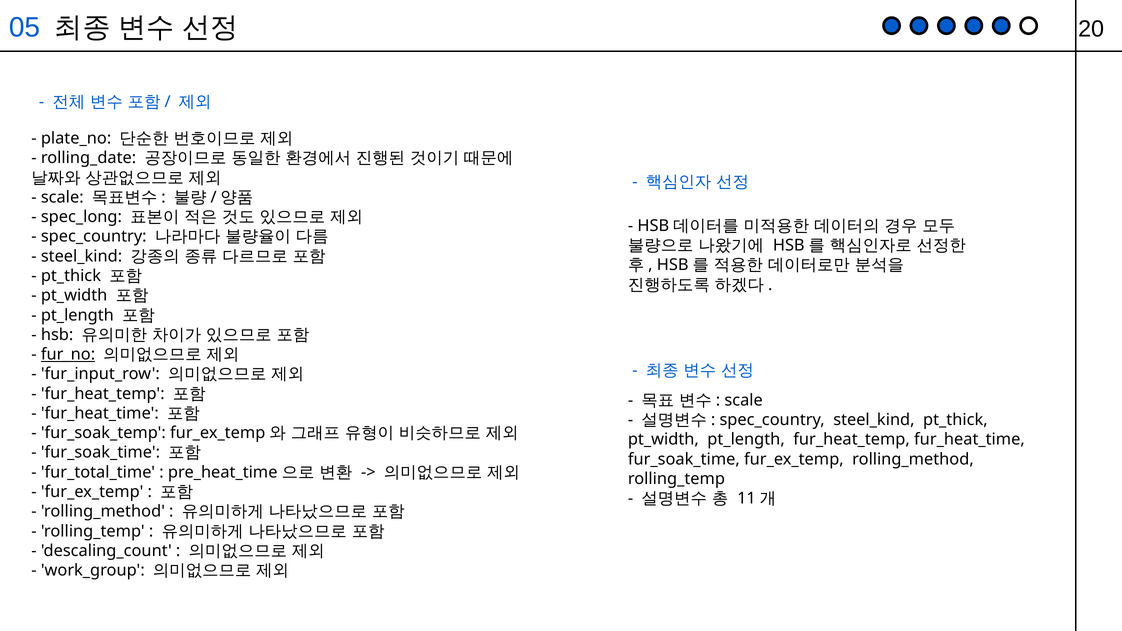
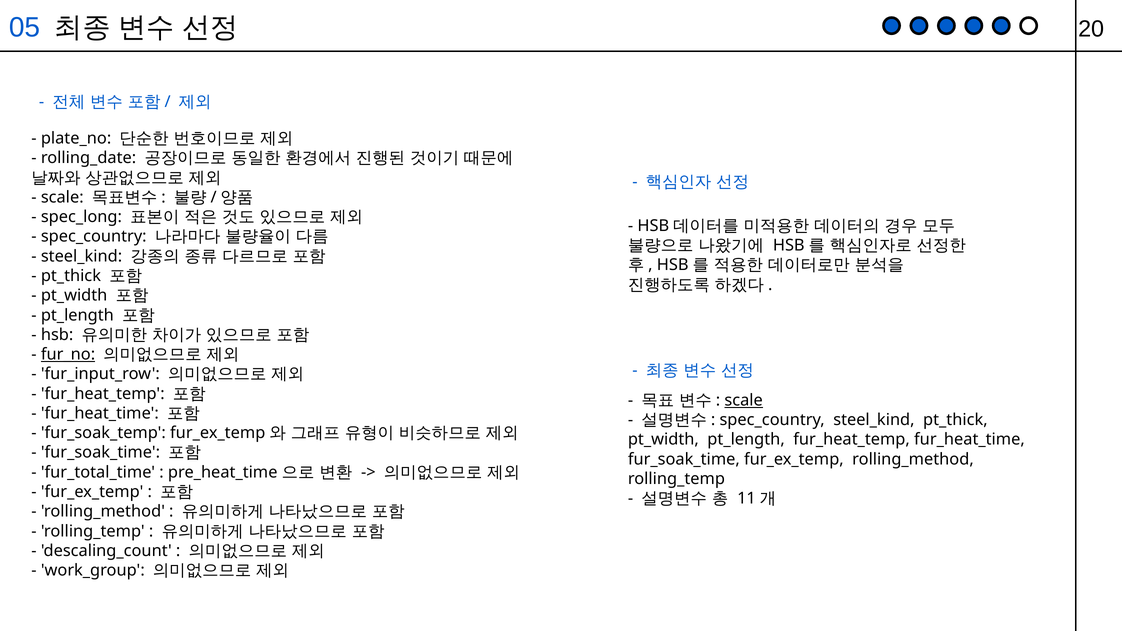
scale underline: none -> present (744, 400)
